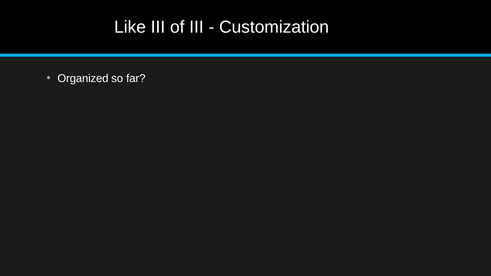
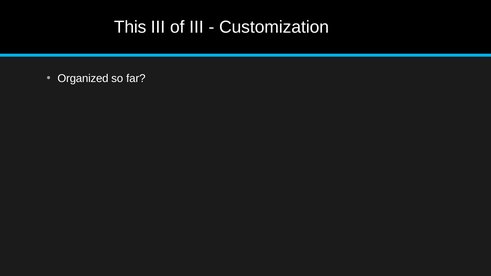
Like: Like -> This (130, 27)
